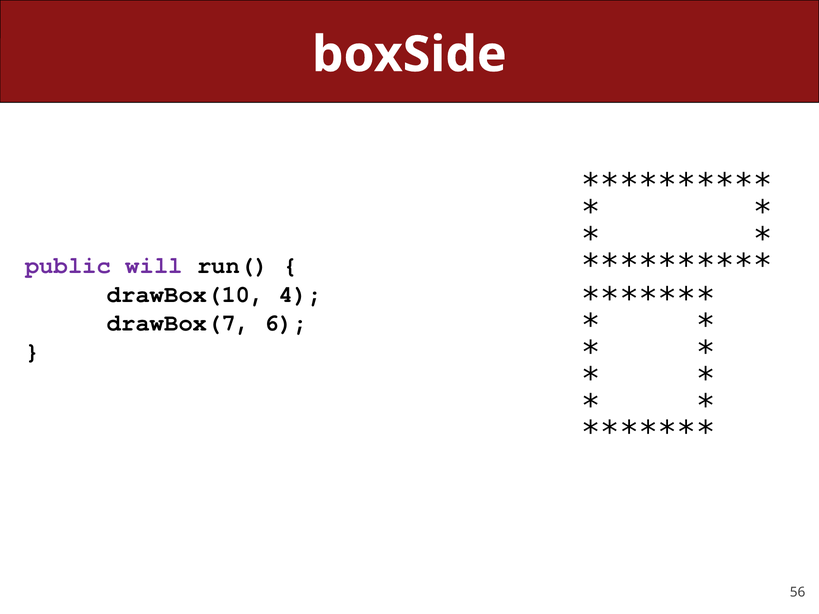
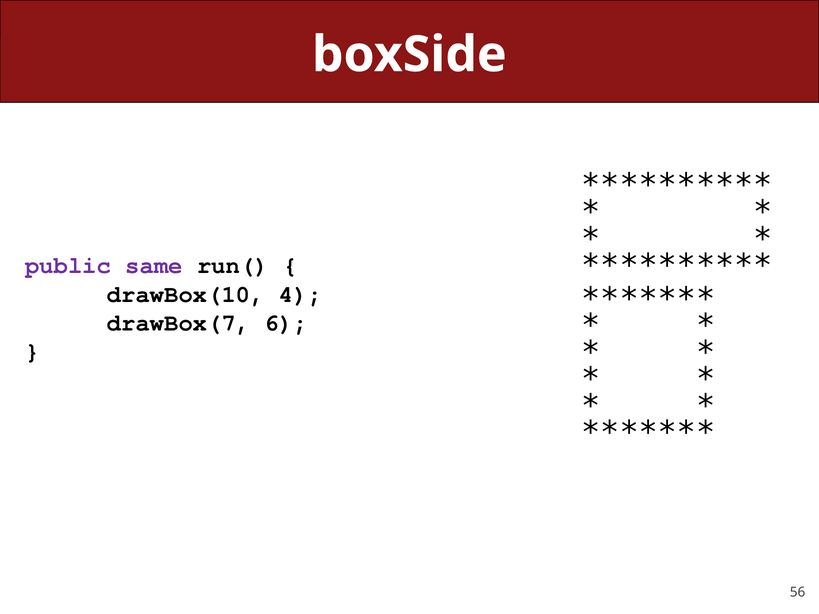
will: will -> same (154, 266)
